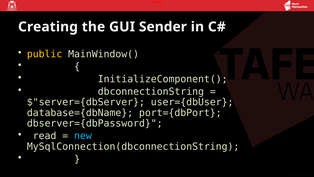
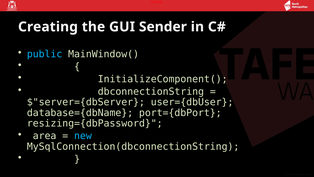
public colour: yellow -> light blue (45, 54)
dbserver={dbPassword: dbserver={dbPassword -> resizing={dbPassword (95, 123)
read: read -> area (45, 136)
